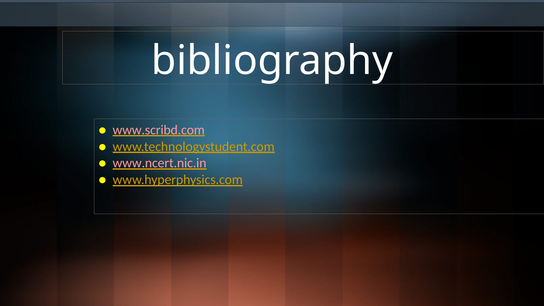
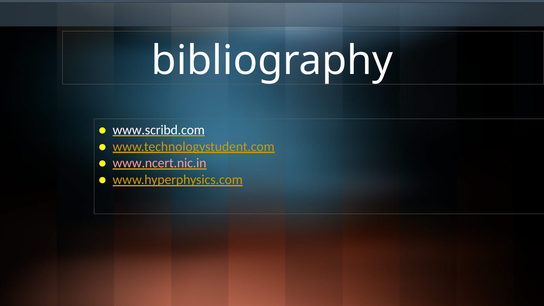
www.scribd.com colour: pink -> white (159, 130)
